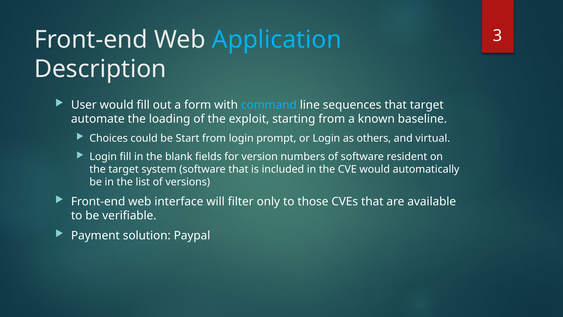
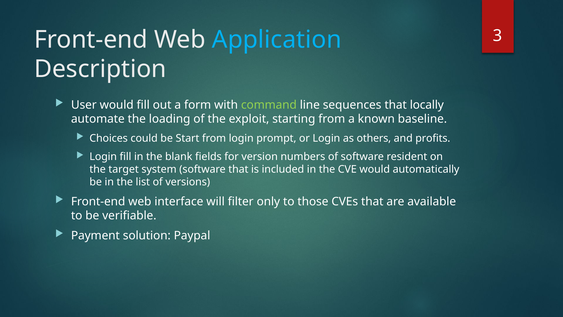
command colour: light blue -> light green (269, 105)
that target: target -> locally (427, 105)
virtual: virtual -> profits (433, 138)
